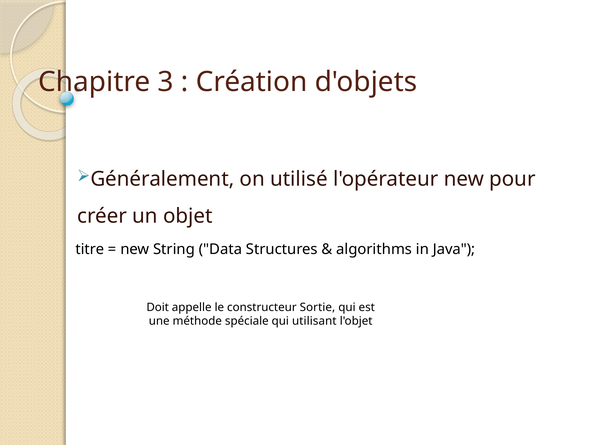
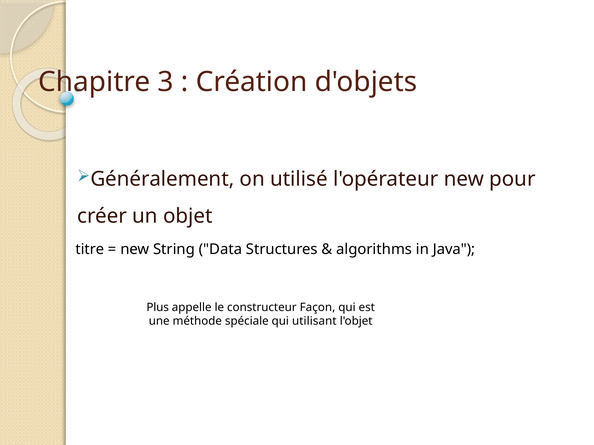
Doit: Doit -> Plus (158, 308)
Sortie: Sortie -> Façon (317, 308)
